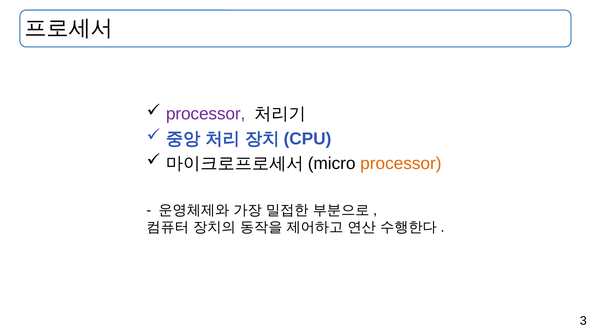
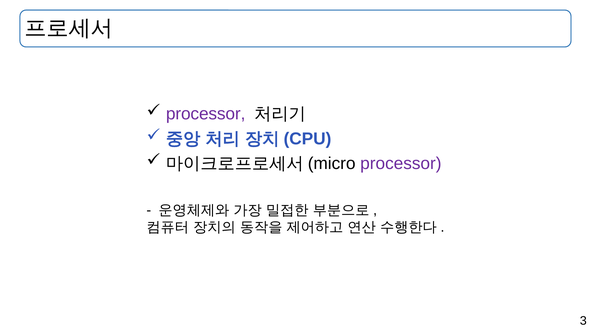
processor colour: orange -> purple (401, 164)
